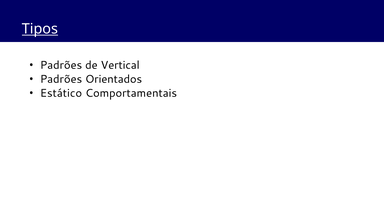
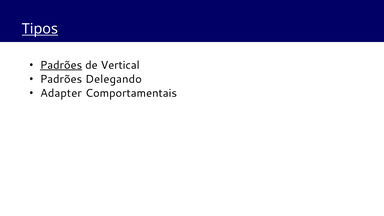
Padrões underline: none -> present (61, 65)
Orientados: Orientados -> Delegando (114, 79)
Estático: Estático -> Adapter (61, 93)
